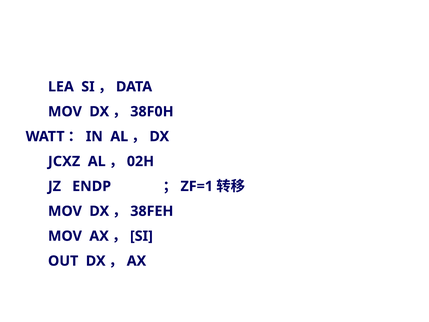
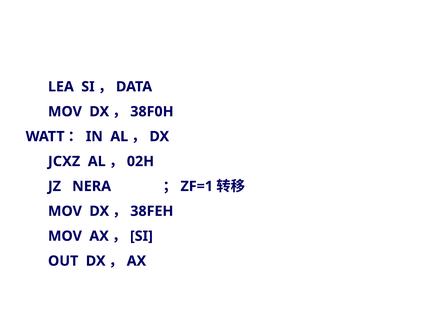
ENDP: ENDP -> NERA (92, 186)
